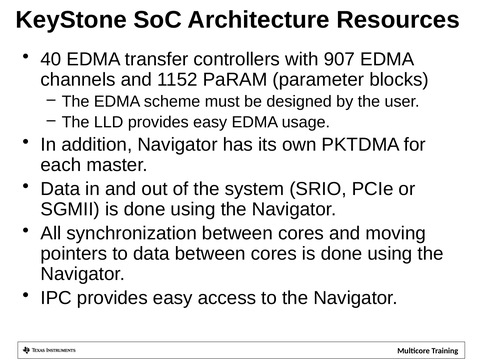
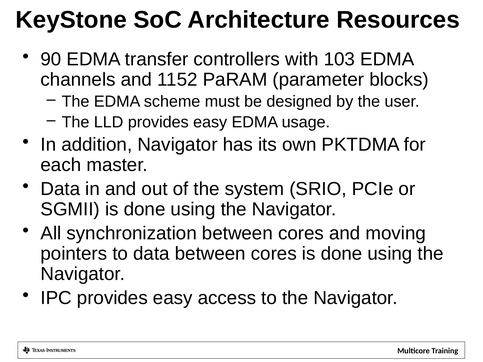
40: 40 -> 90 (51, 59)
907: 907 -> 103 (339, 59)
